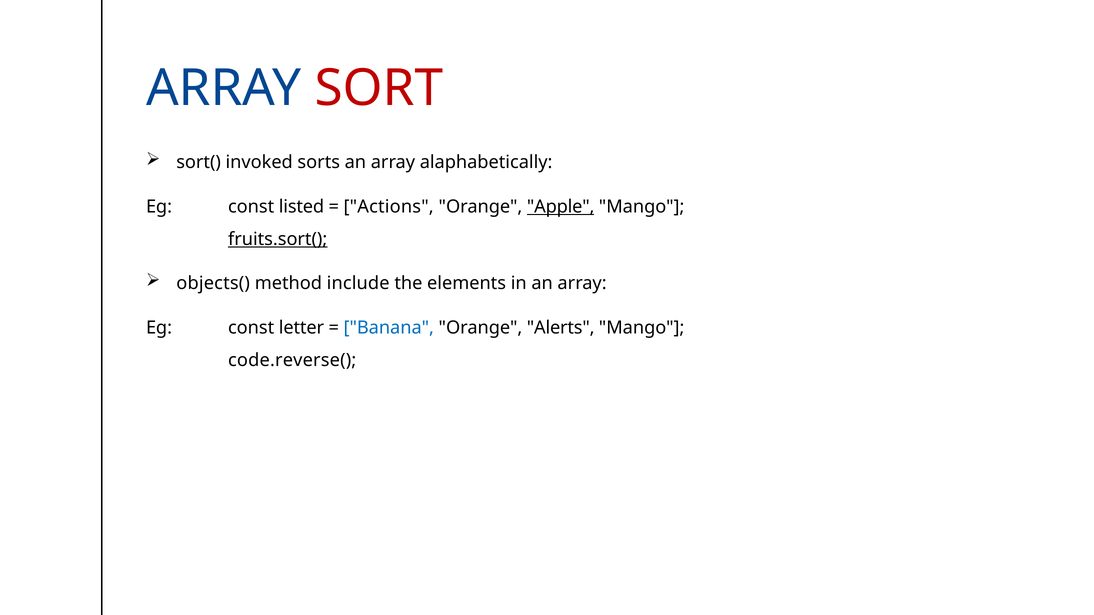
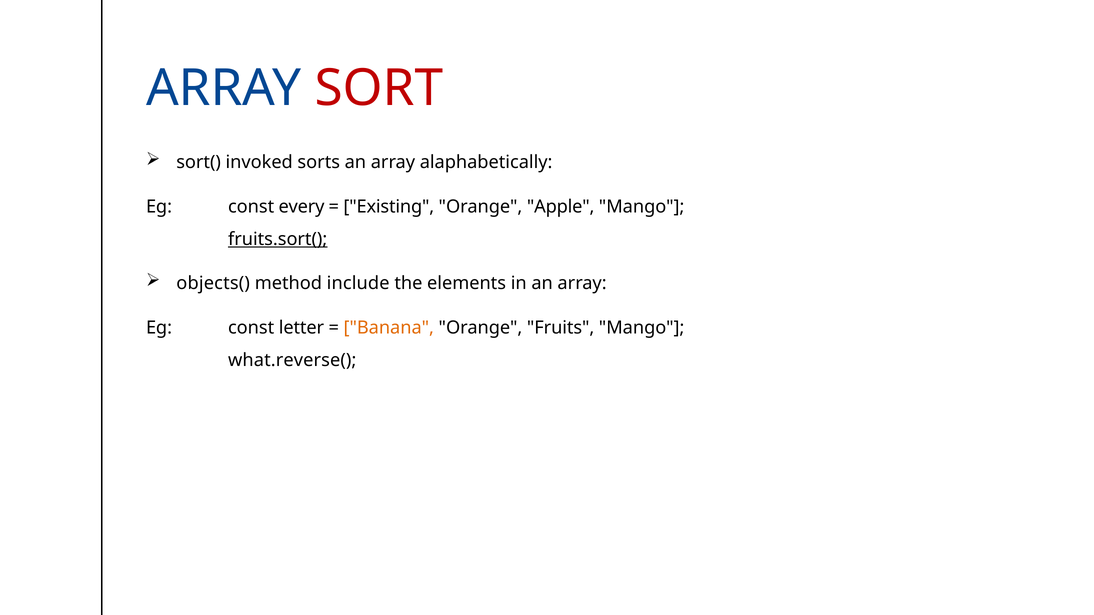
listed: listed -> every (301, 207)
Actions: Actions -> Existing (389, 207)
Apple underline: present -> none (561, 207)
Banana colour: blue -> orange (389, 328)
Alerts: Alerts -> Fruits (561, 328)
code.reverse(: code.reverse( -> what.reverse( (292, 361)
